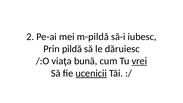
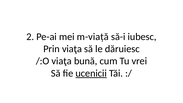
m-pildă: m-pildă -> m-viață (93, 37)
Prin pildă: pildă -> viaţa (72, 49)
vrei underline: present -> none (139, 61)
